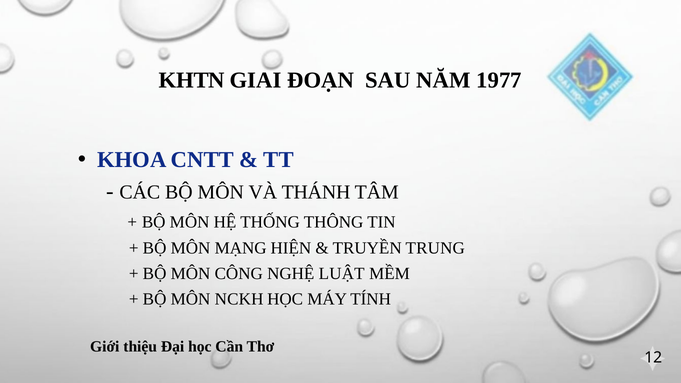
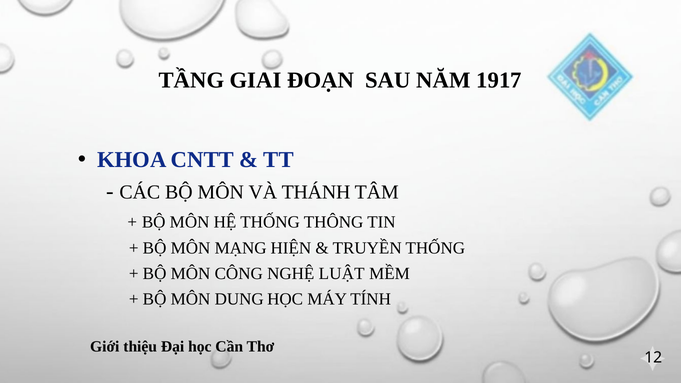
KHTN: KHTN -> TẦNG (192, 80)
1977: 1977 -> 1917 (499, 80)
TRUYỀN TRUNG: TRUNG -> THỐNG (435, 248)
NCKH: NCKH -> DUNG (239, 299)
